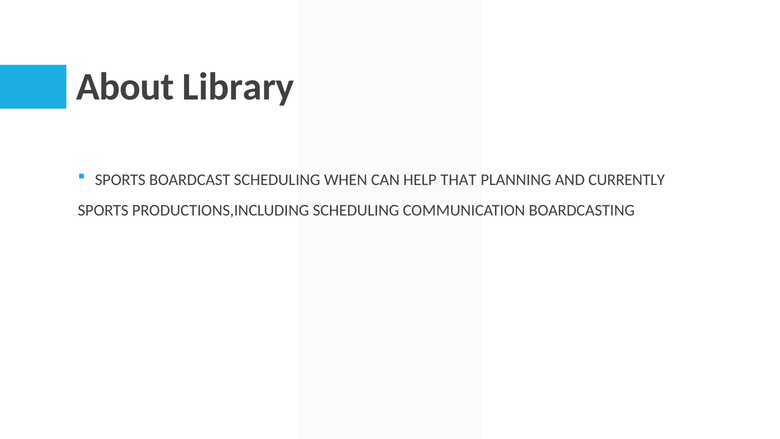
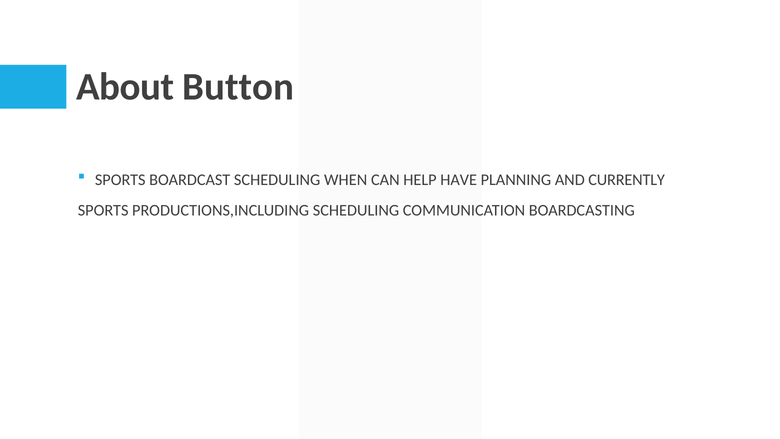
Library: Library -> Button (238, 87)
THAT: THAT -> HAVE (459, 180)
